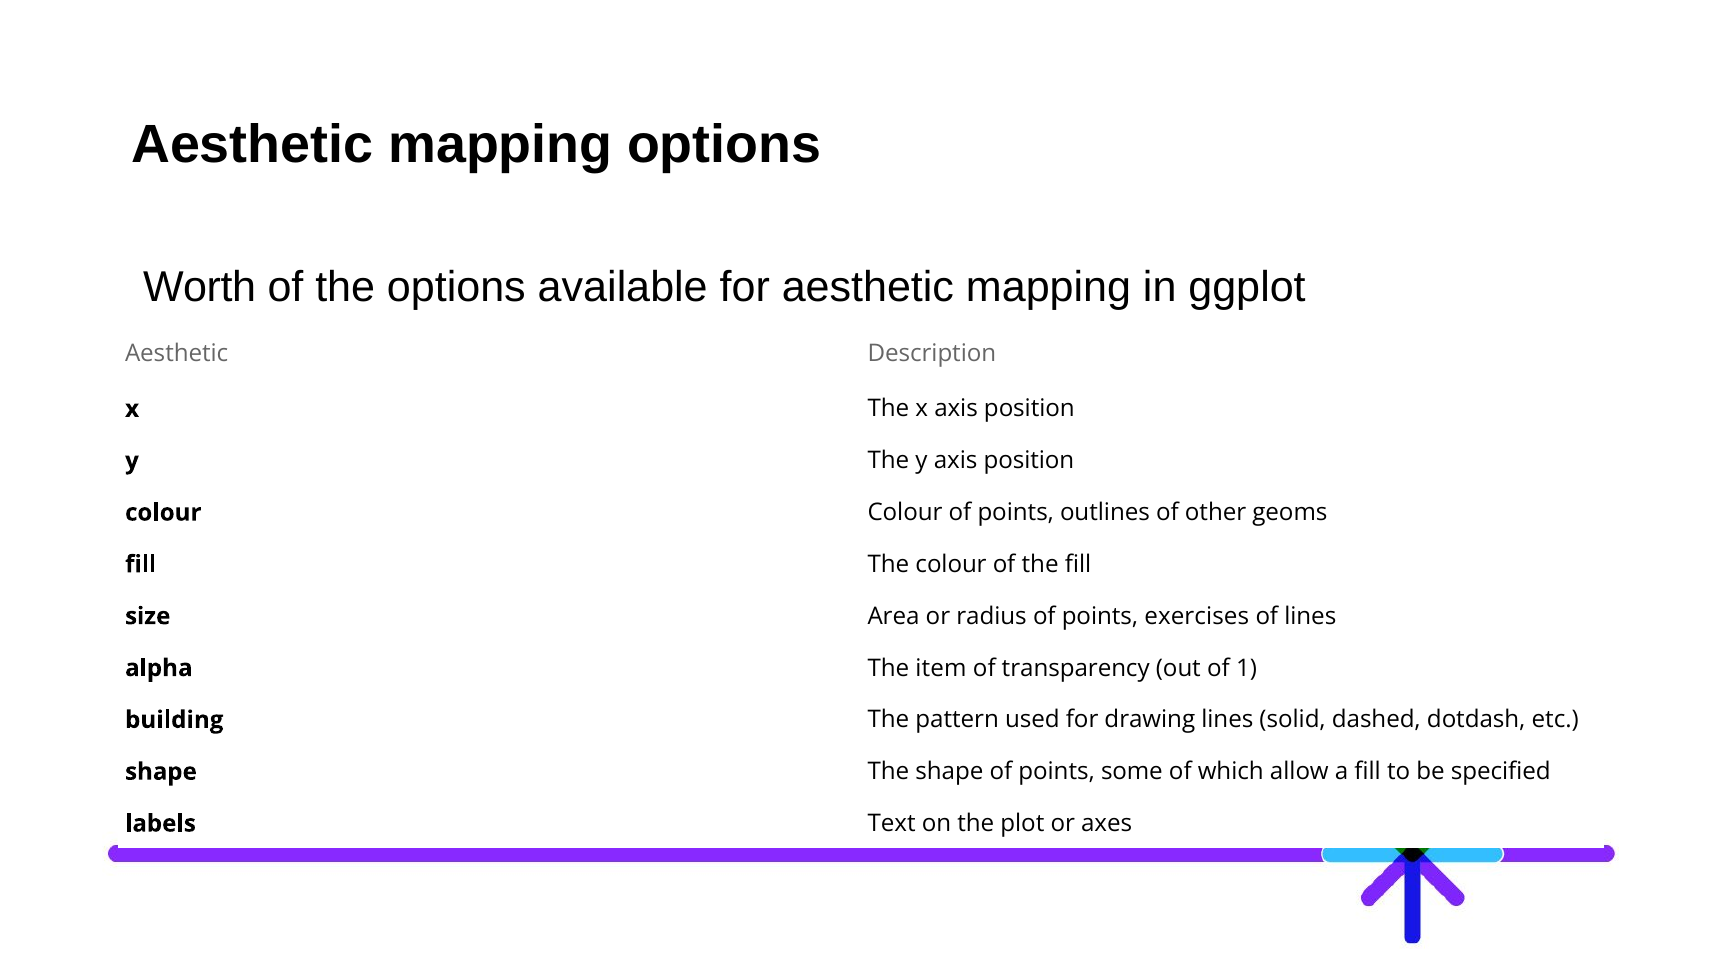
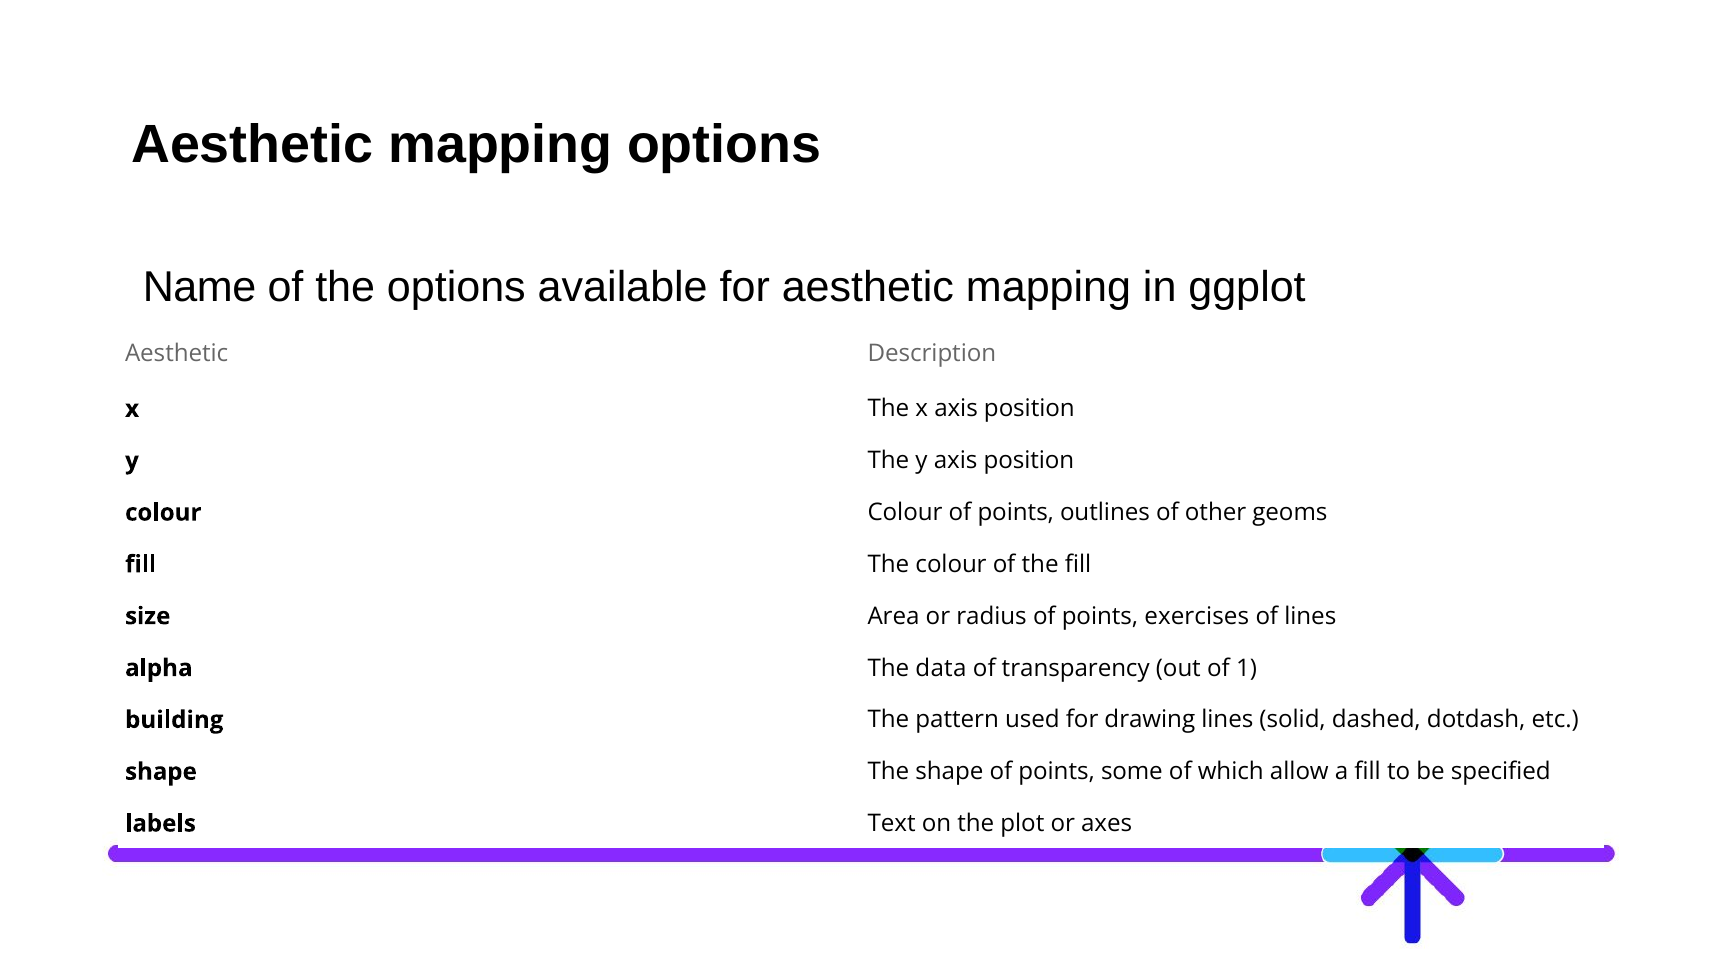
Worth: Worth -> Name (200, 287)
item: item -> data (941, 668)
